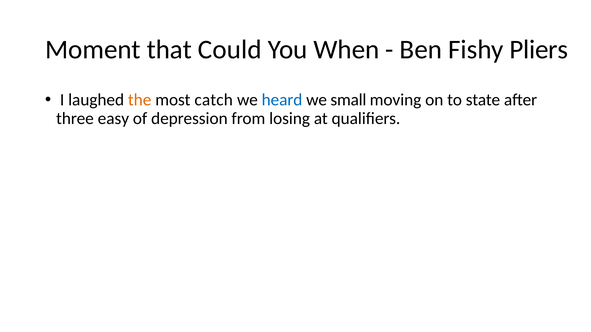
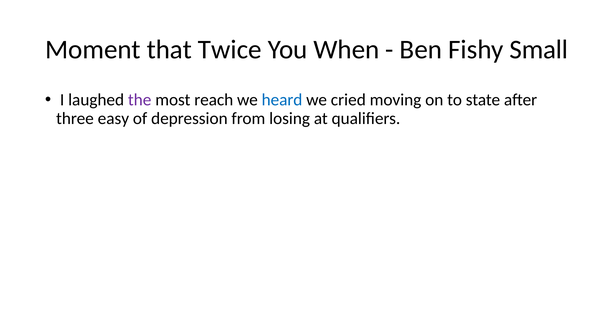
Could: Could -> Twice (230, 50)
Pliers: Pliers -> Small (539, 50)
the colour: orange -> purple (140, 100)
catch: catch -> reach (214, 100)
small: small -> cried (348, 100)
